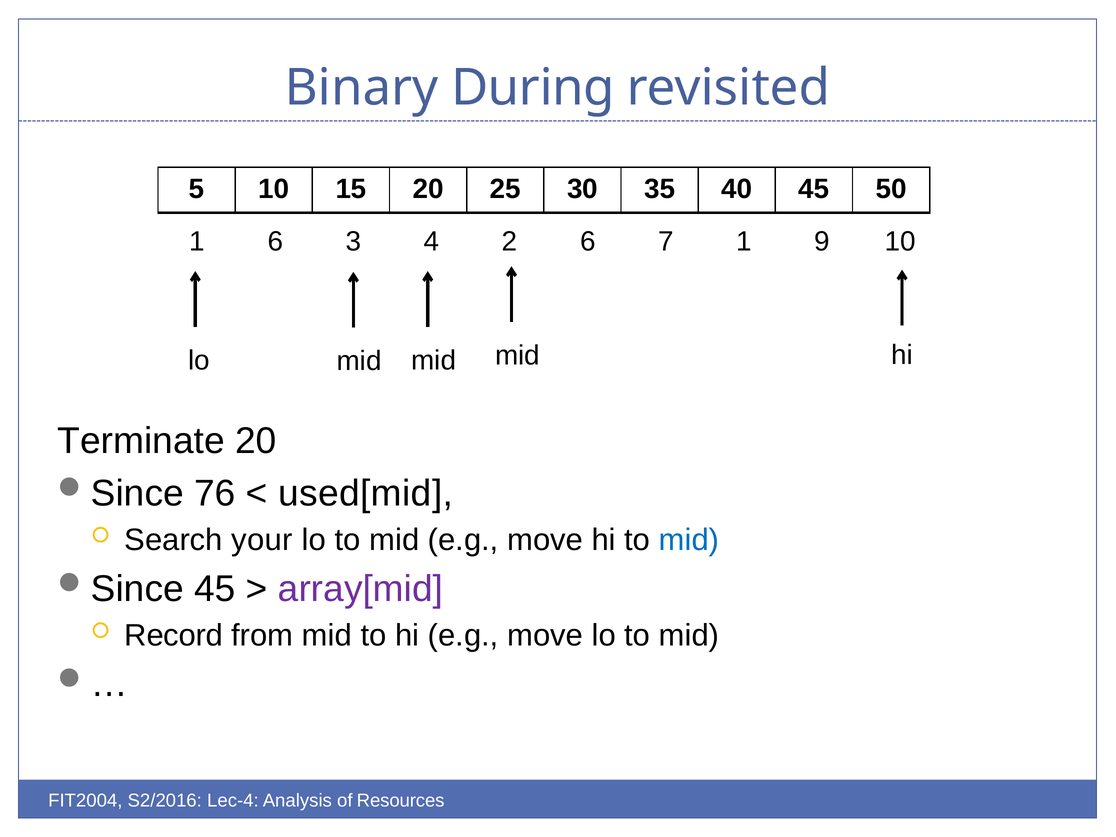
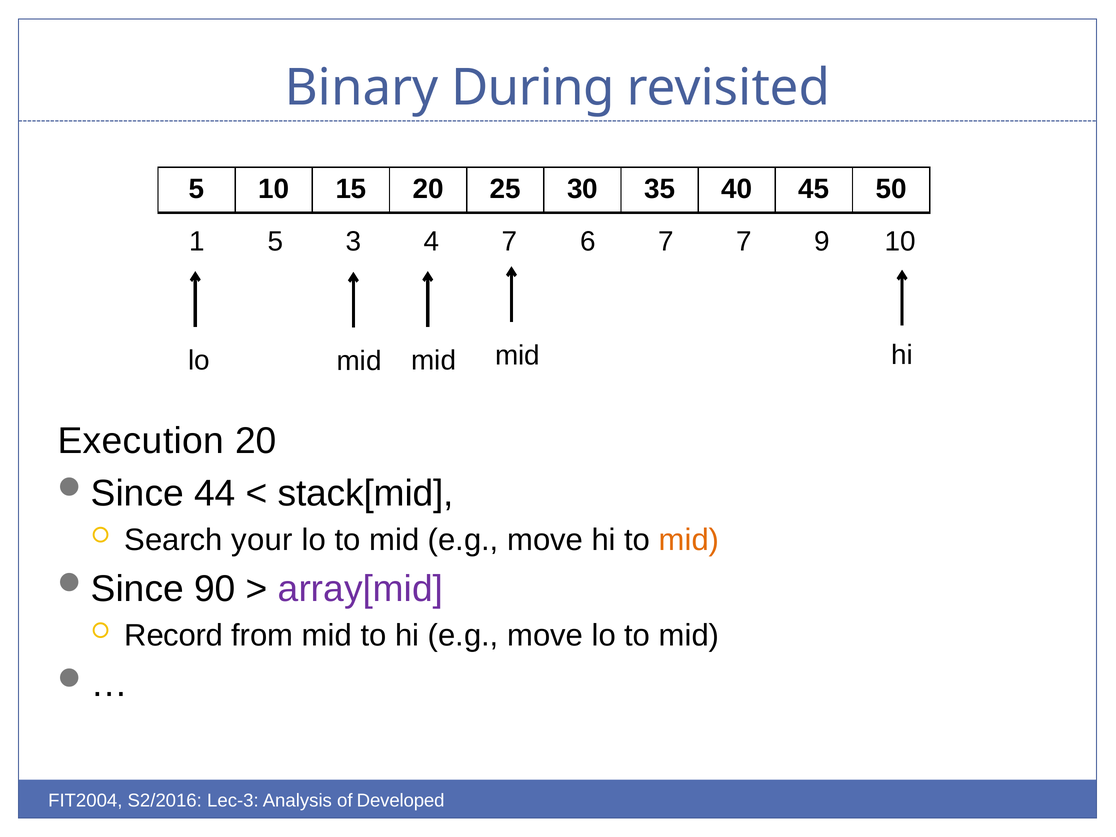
1 6: 6 -> 5 (275, 242)
4 2: 2 -> 7 (510, 242)
7 1: 1 -> 7 (744, 242)
Terminate: Terminate -> Execution (141, 441)
76: 76 -> 44 (215, 493)
used[mid: used[mid -> stack[mid (366, 493)
mid colour: blue -> orange (689, 540)
45: 45 -> 90 (215, 589)
Lec-4: Lec-4 -> Lec-3 (233, 800)
Resources: Resources -> Developed (401, 800)
